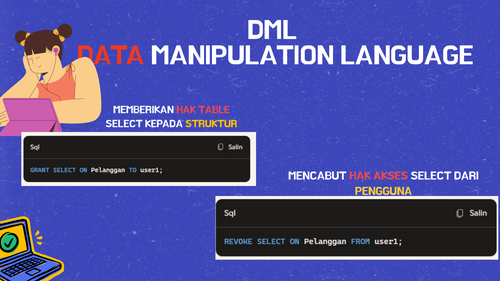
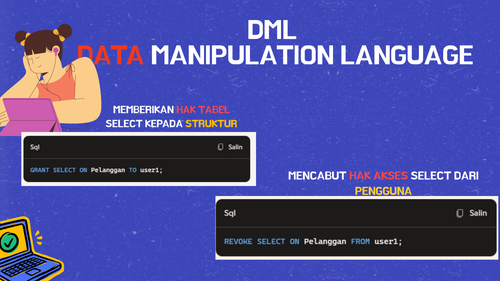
TABLE: TABLE -> TABEL (214, 110)
